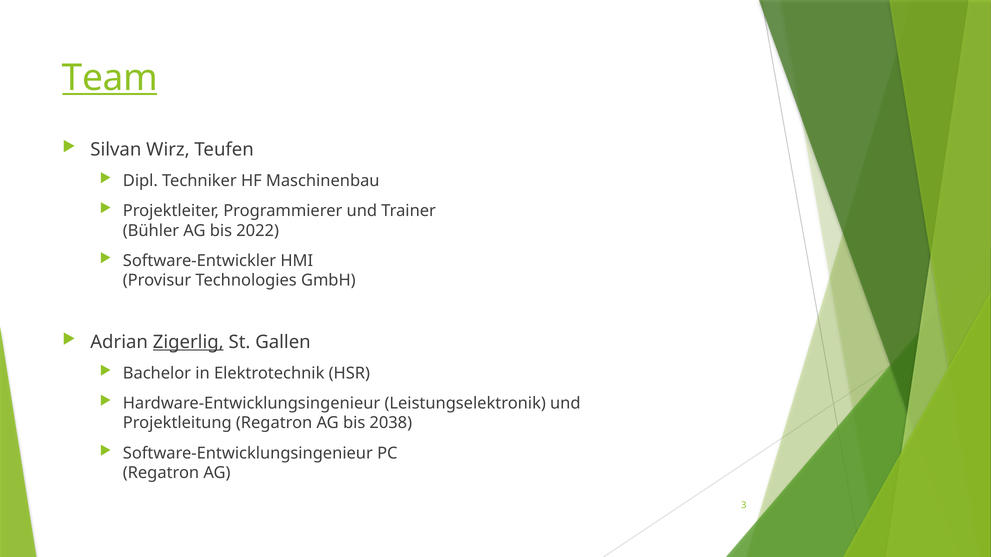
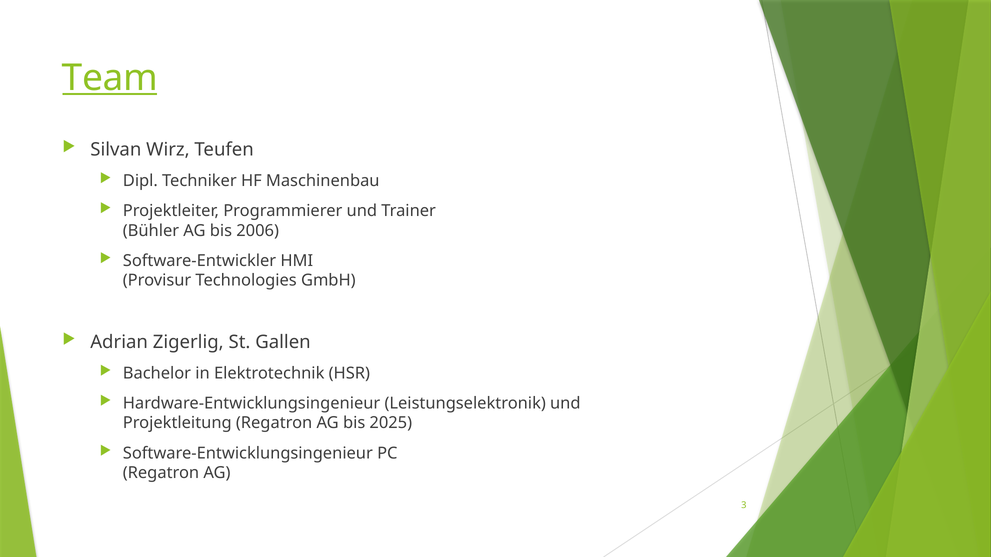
2022: 2022 -> 2006 (258, 231)
Zigerlig underline: present -> none (188, 342)
2038: 2038 -> 2025 (391, 423)
